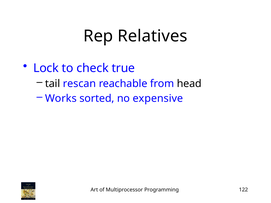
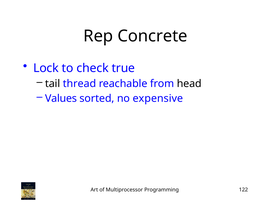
Relatives: Relatives -> Concrete (152, 36)
rescan: rescan -> thread (79, 84)
Works: Works -> Values (61, 98)
